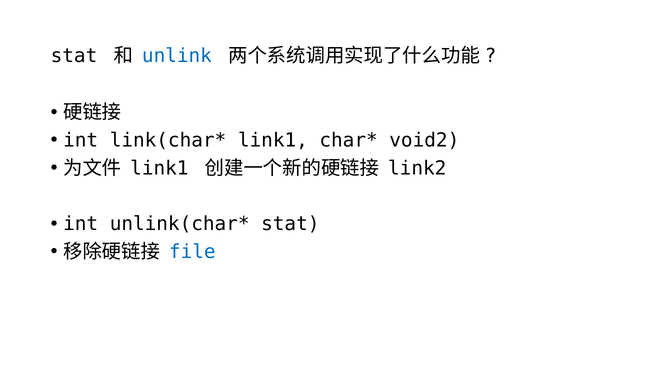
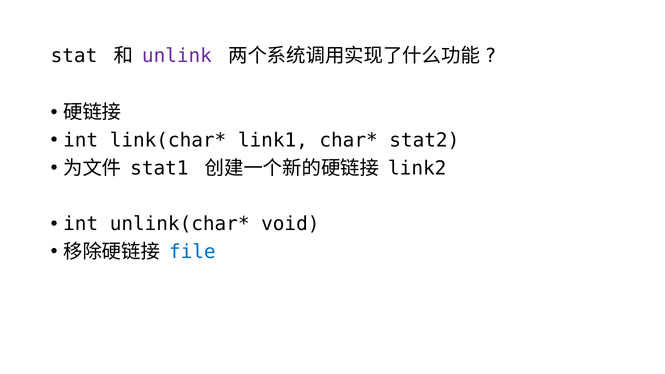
unlink colour: blue -> purple (177, 56)
void2: void2 -> stat2 (424, 140)
link1: link1 -> stat1 (159, 168)
stat: stat -> void (290, 224)
